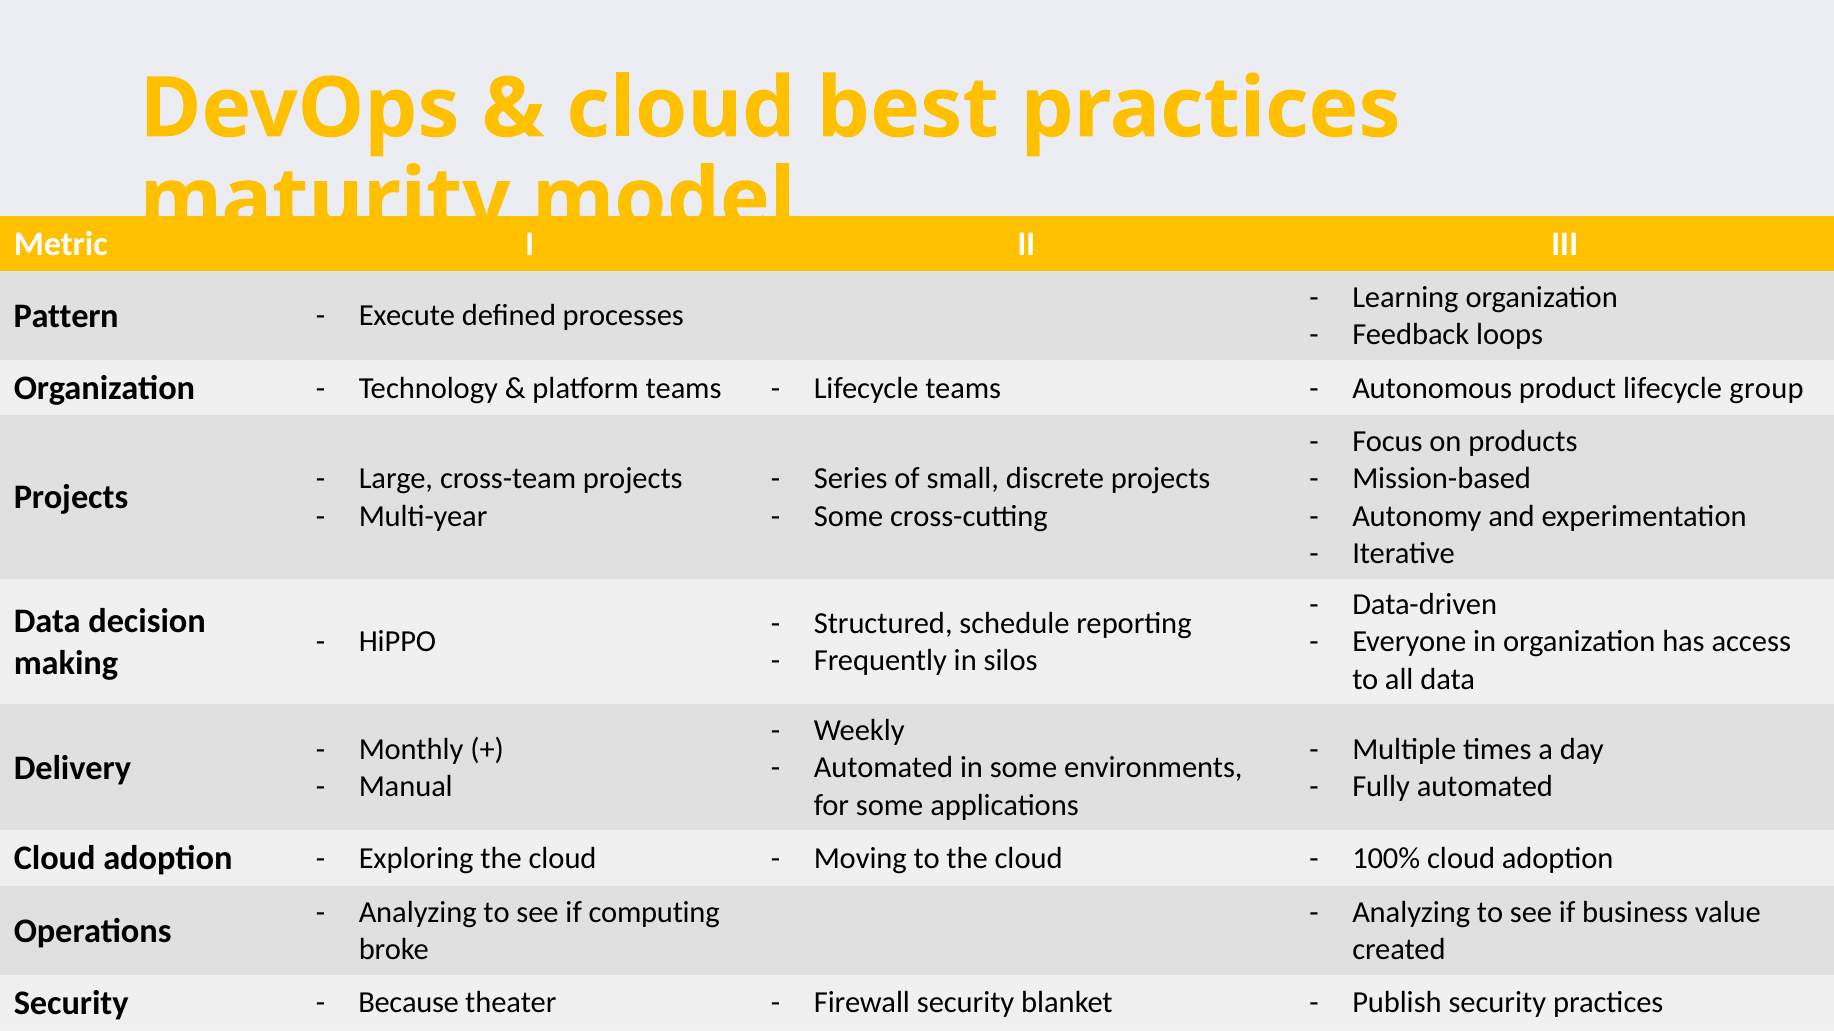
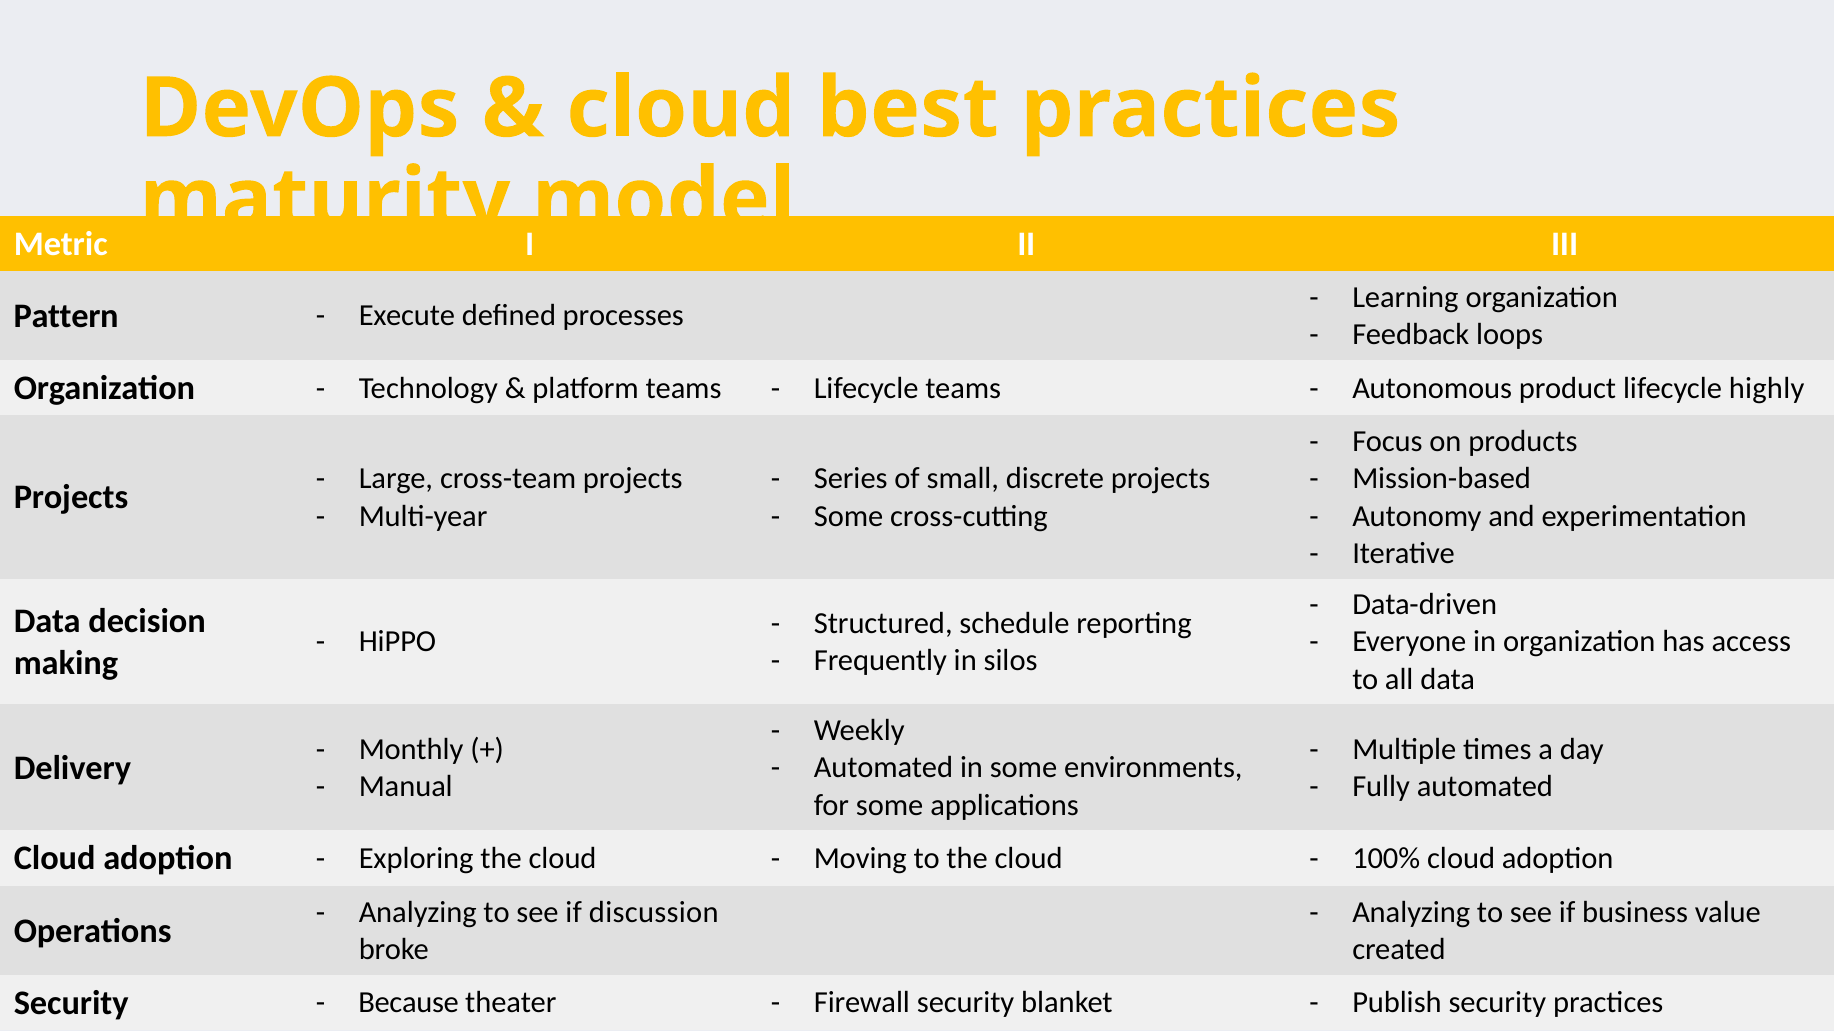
group: group -> highly (1767, 388)
computing: computing -> discussion (654, 913)
